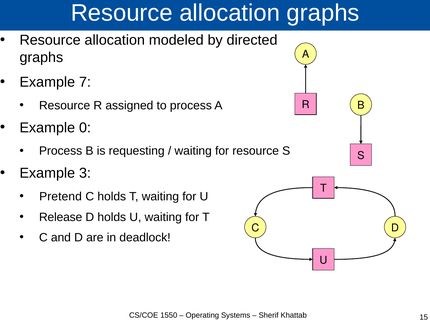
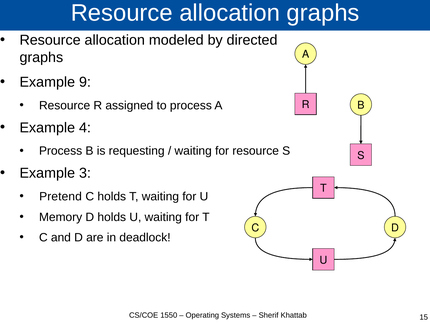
7: 7 -> 9 (85, 82)
0: 0 -> 4 (85, 127)
Release: Release -> Memory (61, 217)
